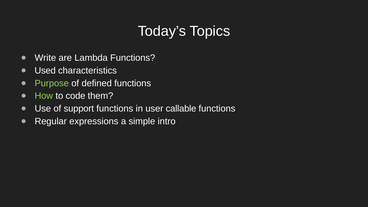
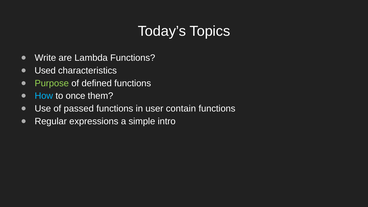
How colour: light green -> light blue (44, 96)
code: code -> once (76, 96)
support: support -> passed (79, 109)
callable: callable -> contain (181, 109)
